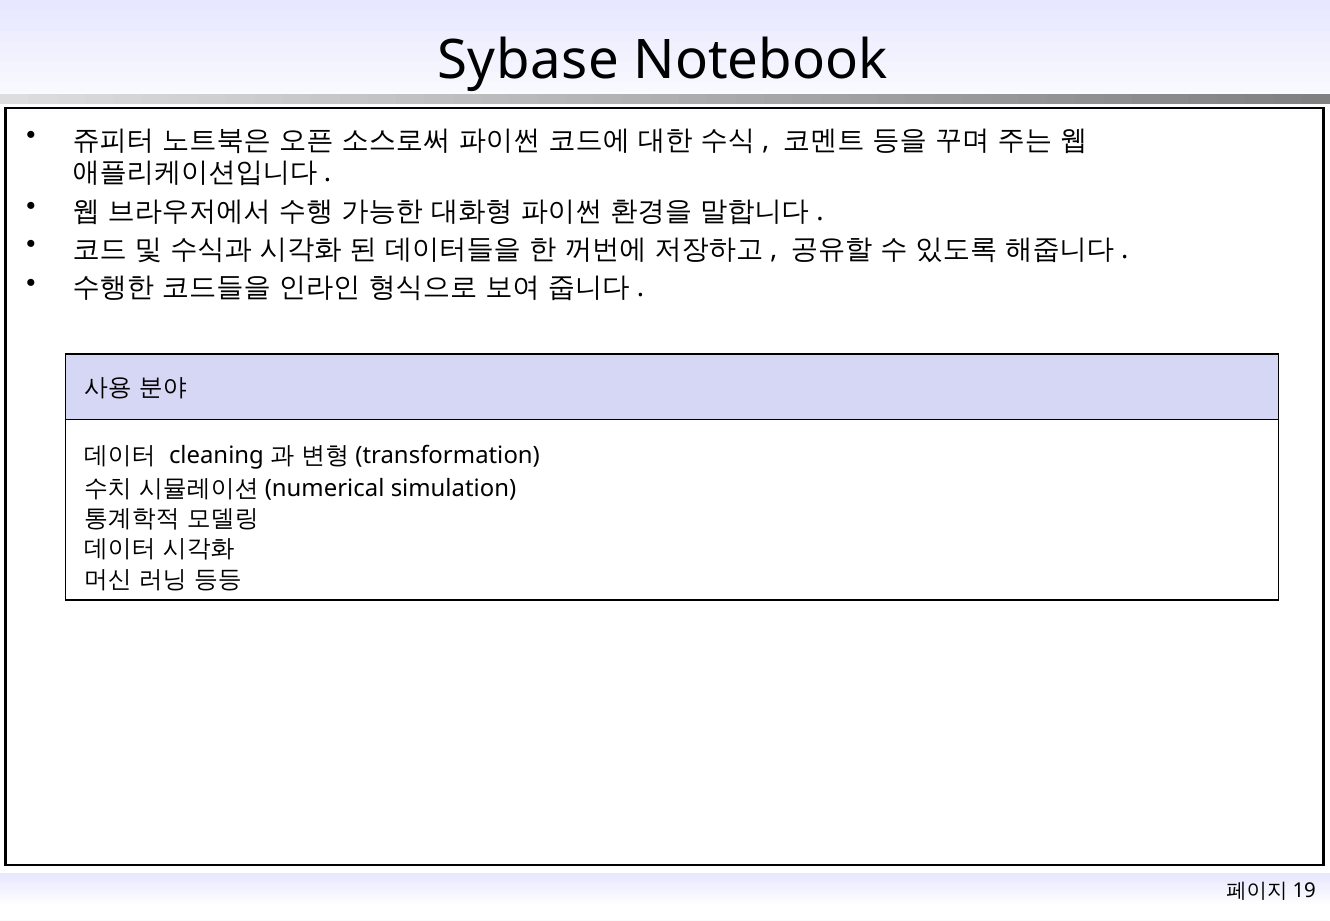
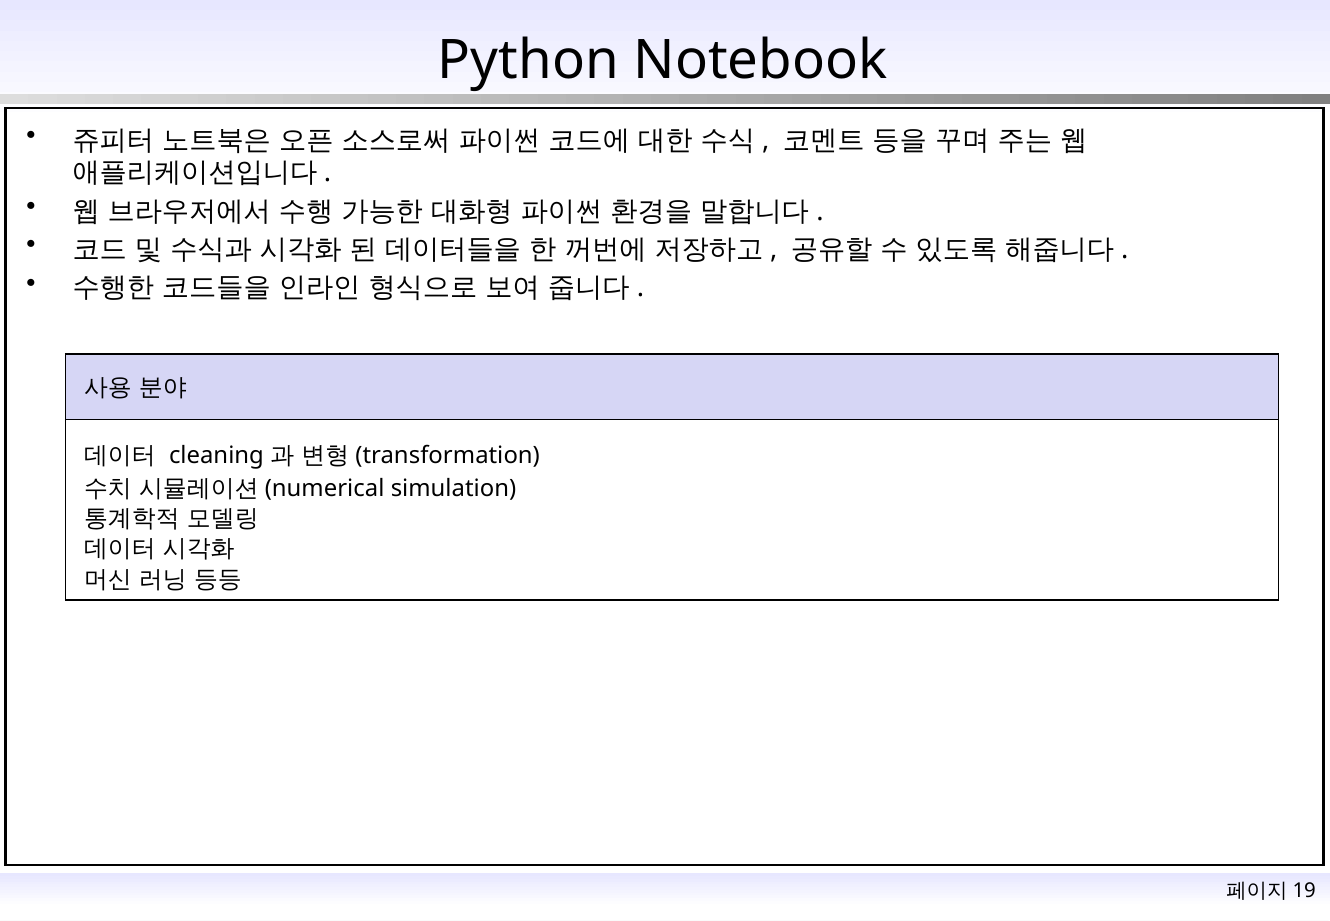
Sybase: Sybase -> Python (528, 60)
